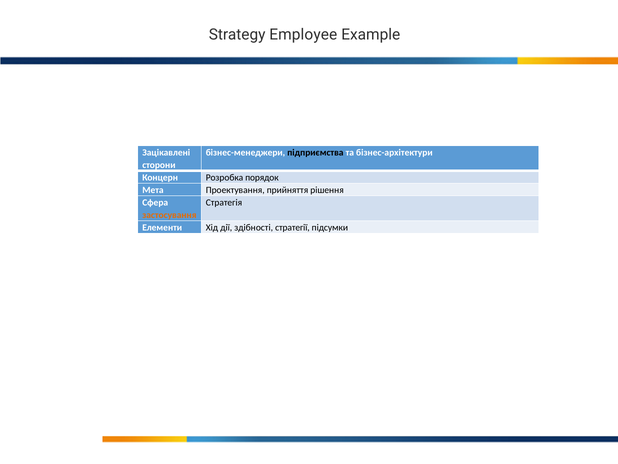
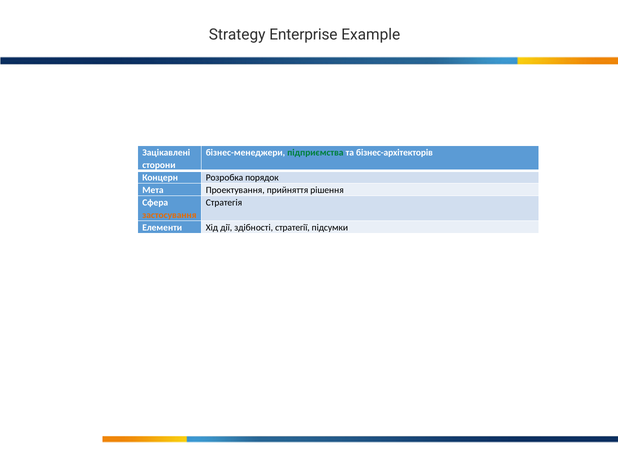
Employee: Employee -> Enterprise (303, 34)
підприємства colour: black -> green (315, 152)
бізнес-архітектури: бізнес-архітектури -> бізнес-архітекторів (394, 152)
